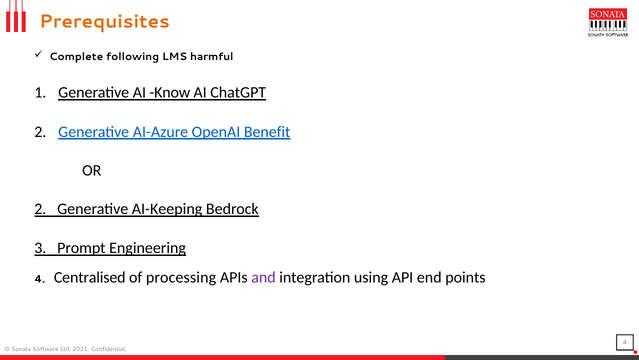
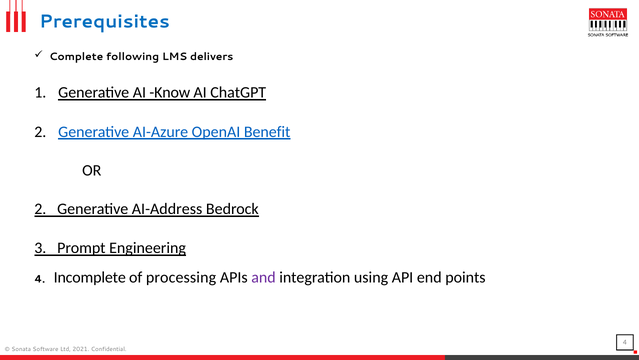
Prerequisites colour: orange -> blue (105, 22)
harmful: harmful -> delivers (212, 57)
AI-Keeping: AI-Keeping -> AI-Address (167, 209)
Centralised: Centralised -> Incomplete (90, 277)
